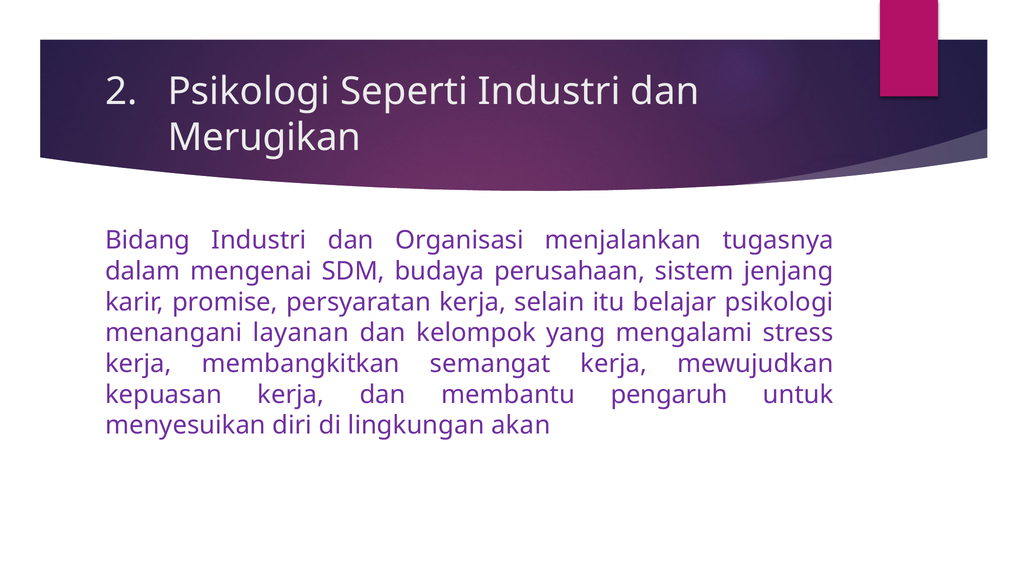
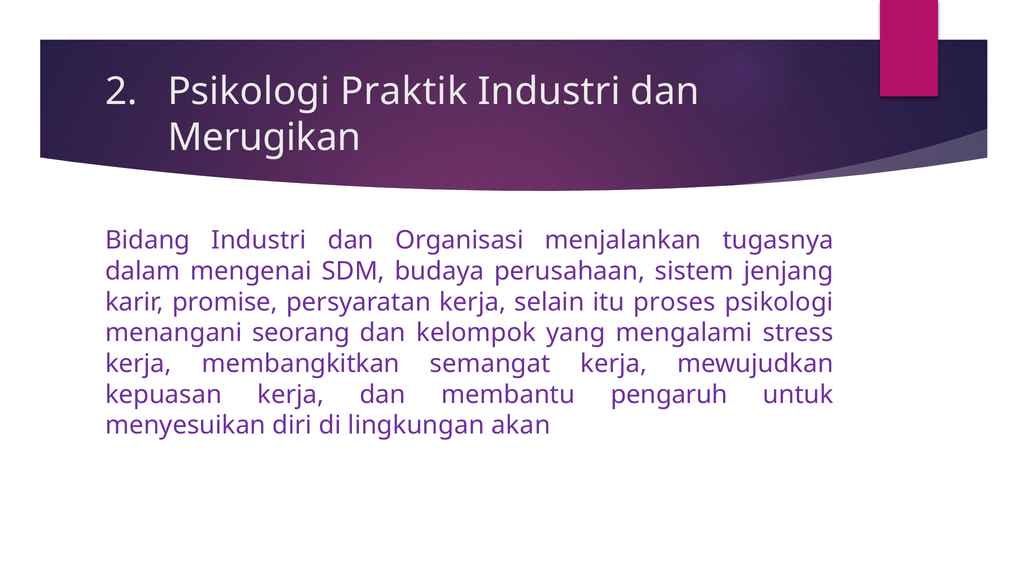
Seperti: Seperti -> Praktik (404, 91)
belajar: belajar -> proses (675, 302)
layanan: layanan -> seorang (301, 333)
